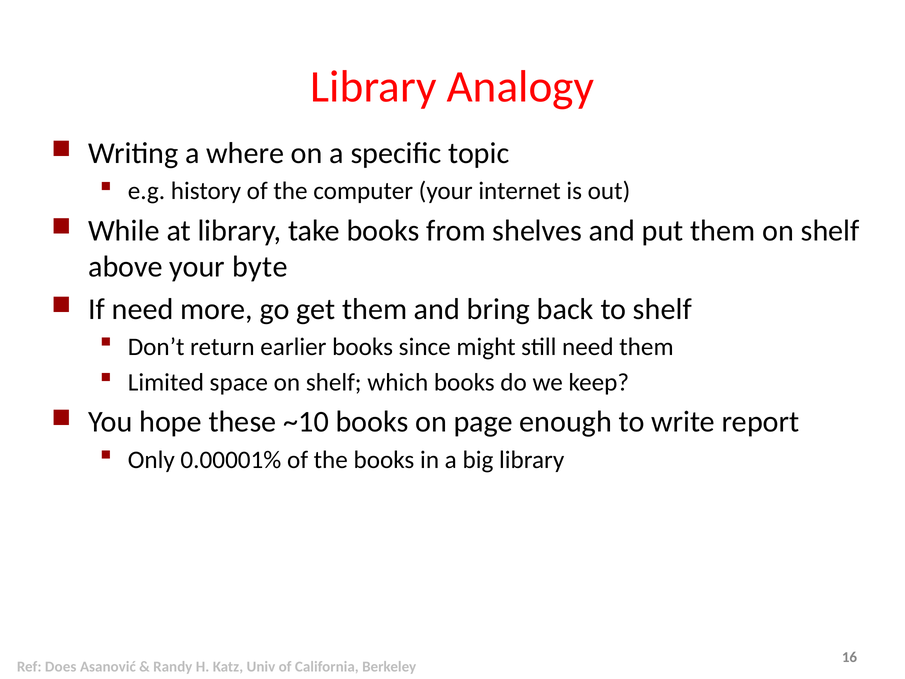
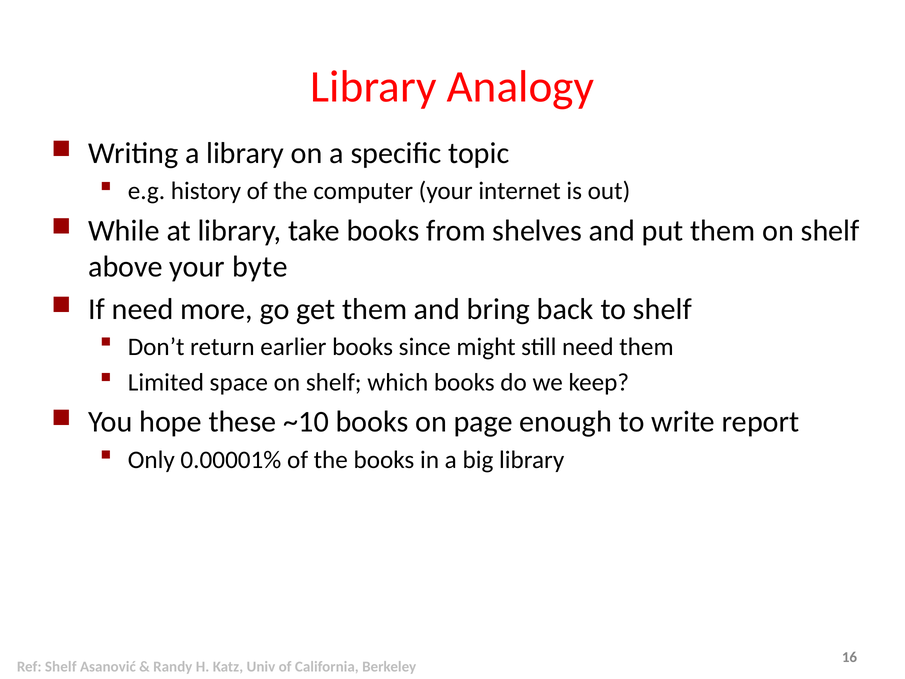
a where: where -> library (245, 153)
Ref Does: Does -> Shelf (61, 666)
